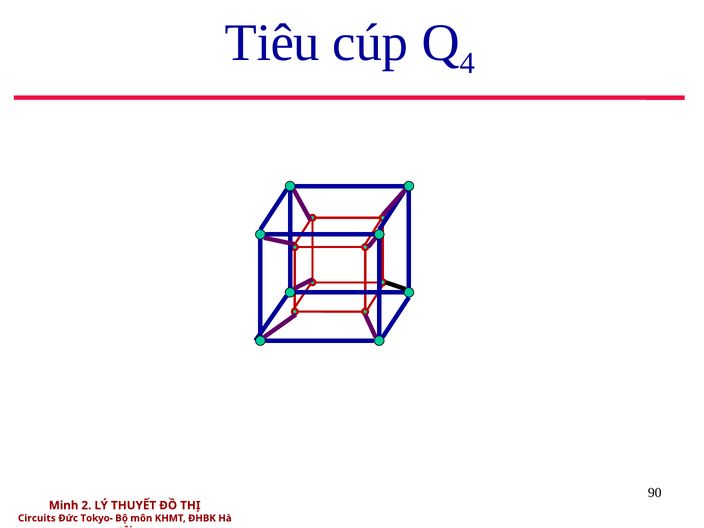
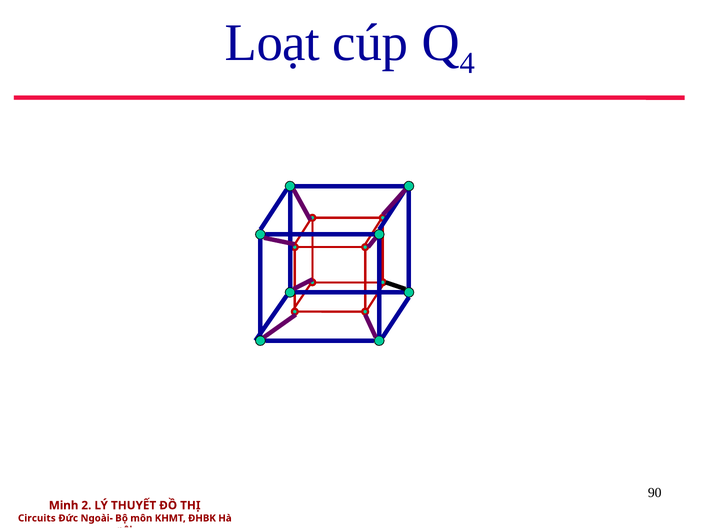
Tiêu: Tiêu -> Loạt (272, 43)
Tokyo-: Tokyo- -> Ngoài- (97, 518)
